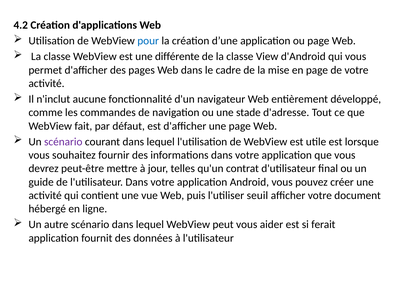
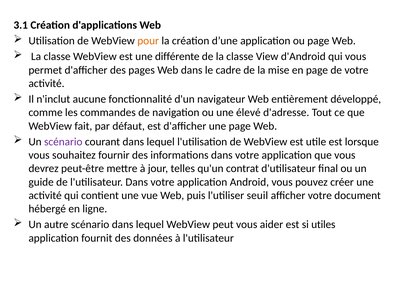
4.2: 4.2 -> 3.1 (21, 25)
pour colour: blue -> orange (148, 41)
stade: stade -> élevé (248, 113)
ferait: ferait -> utiles (323, 225)
